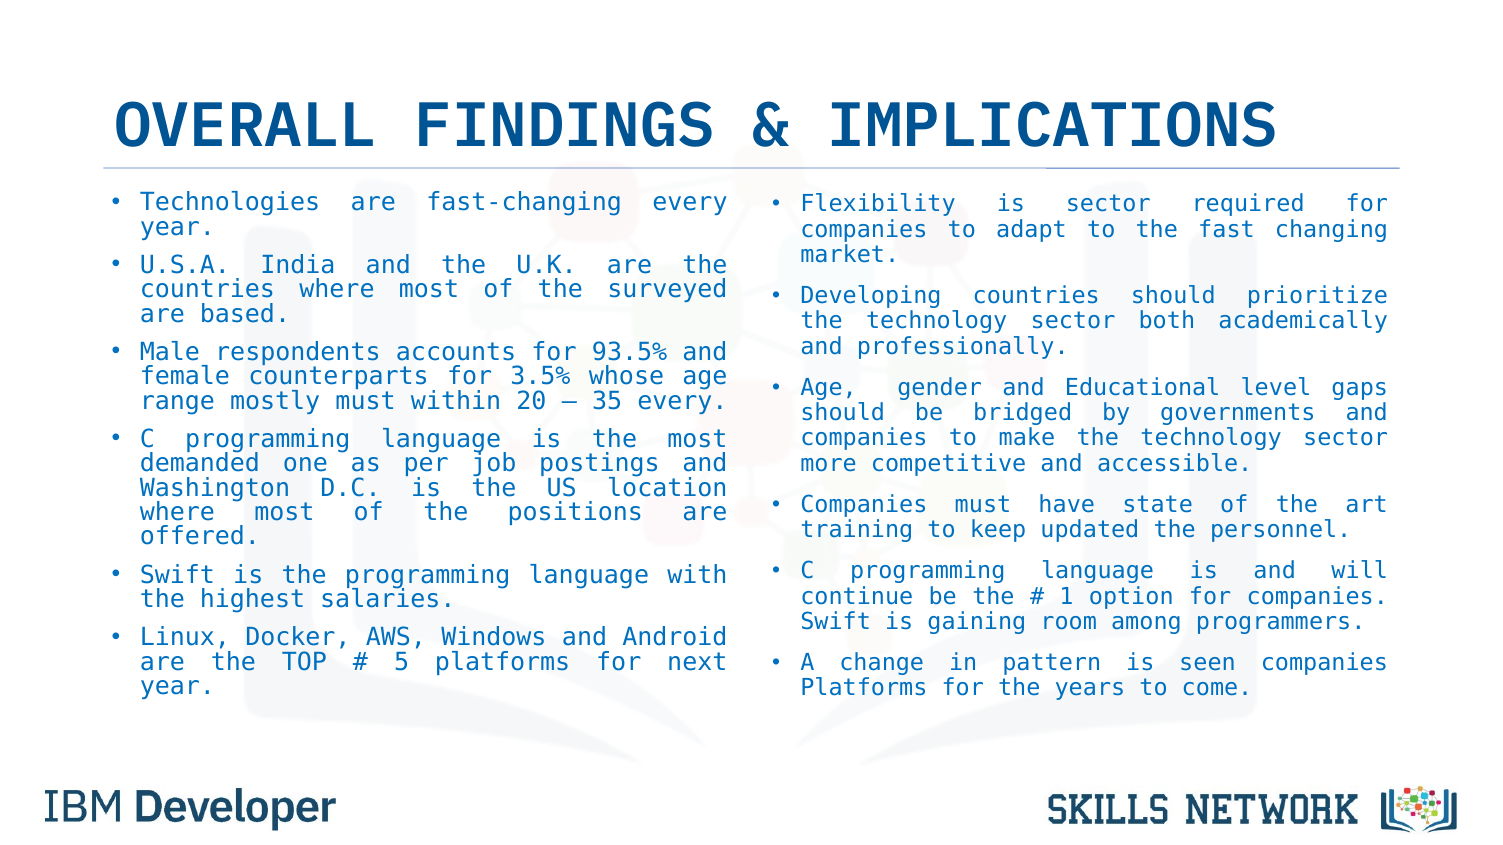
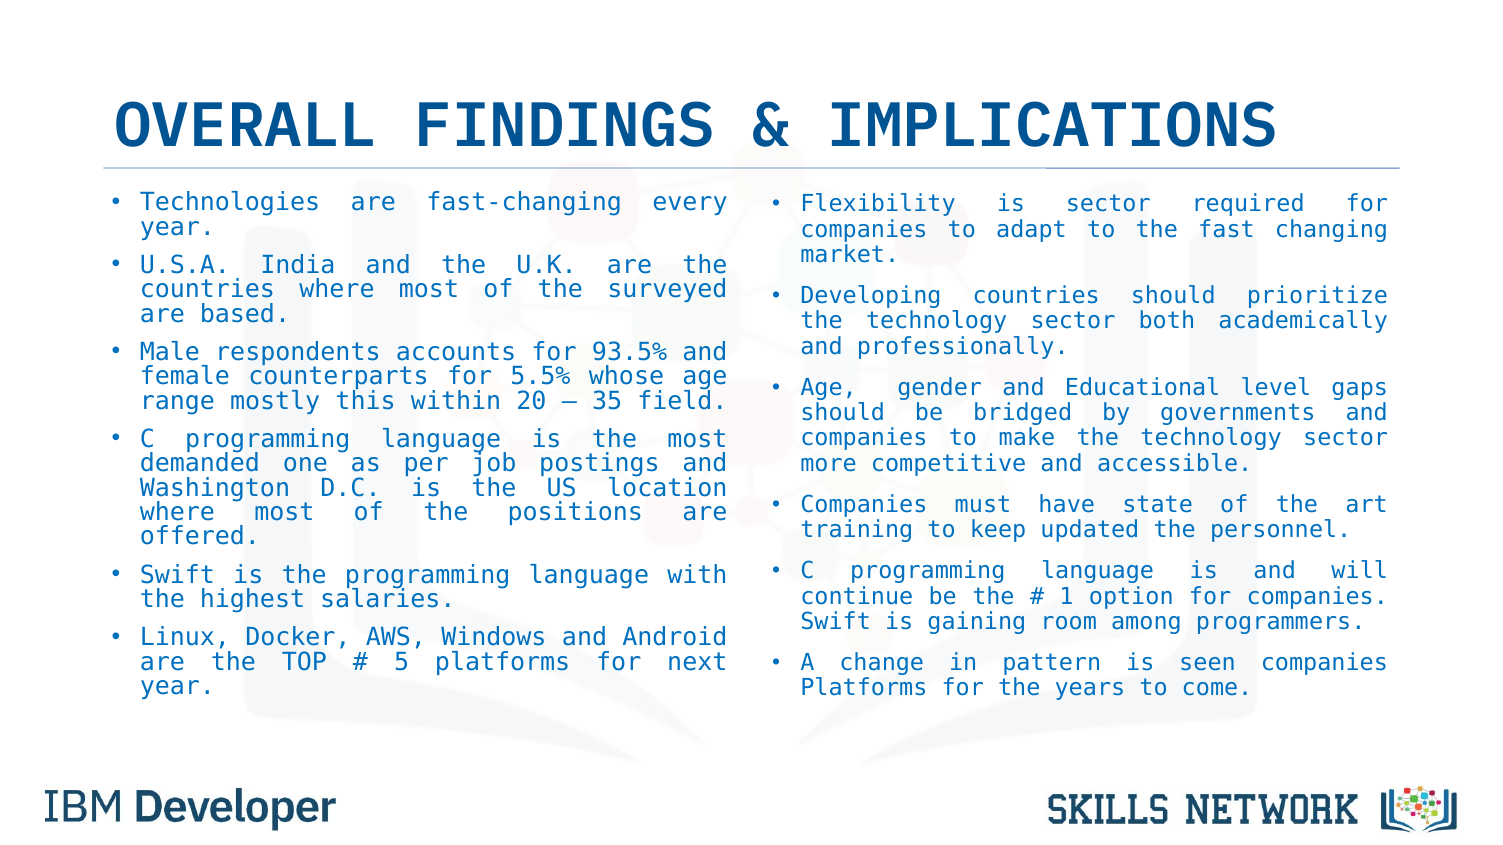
3.5%: 3.5% -> 5.5% (540, 377)
mostly must: must -> this (366, 401)
35 every: every -> field (682, 401)
